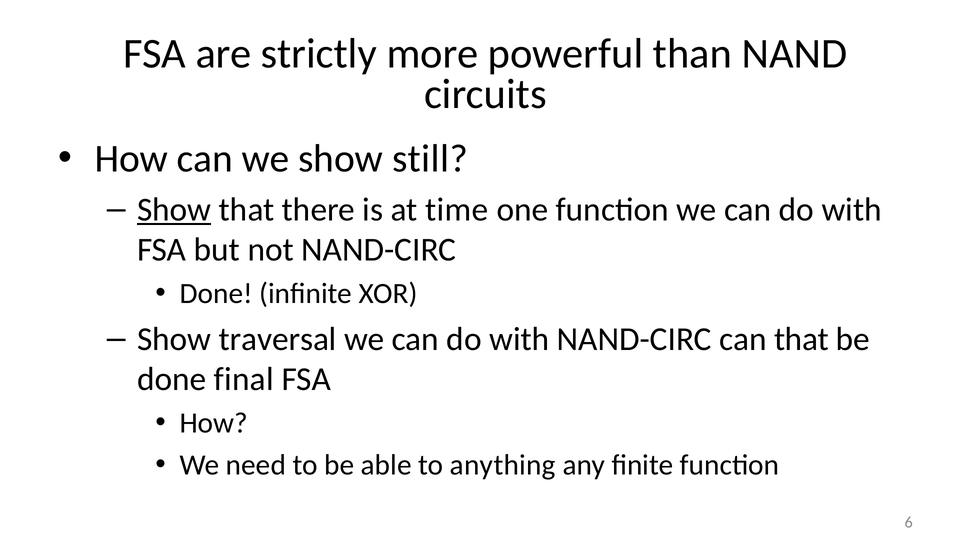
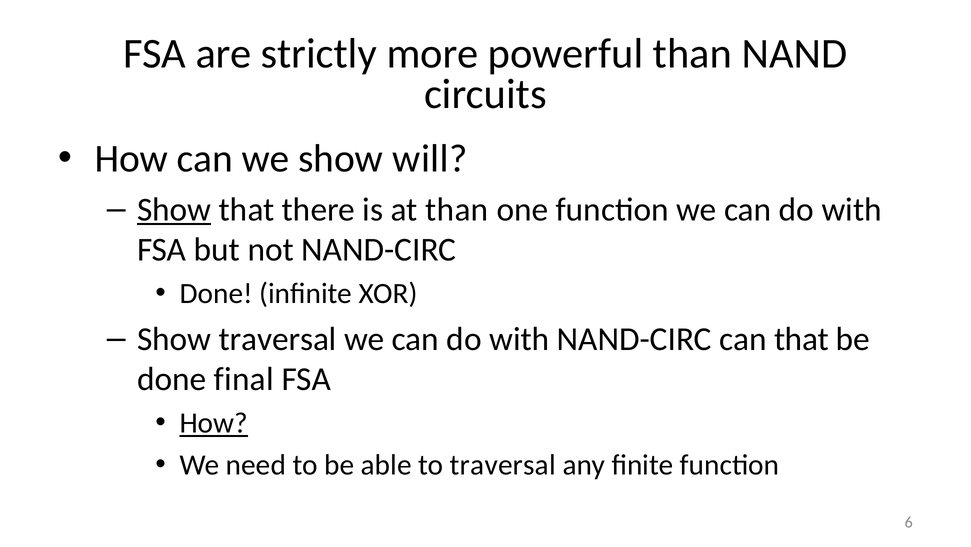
still: still -> will (430, 159)
at time: time -> than (457, 210)
How underline: none -> present (214, 423)
to anything: anything -> traversal (503, 464)
